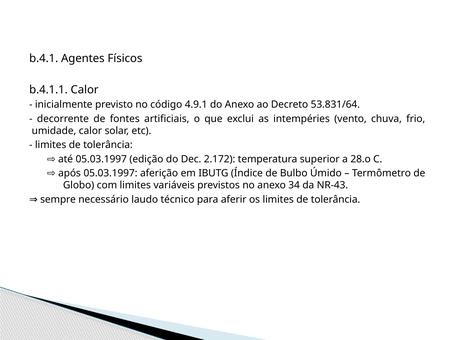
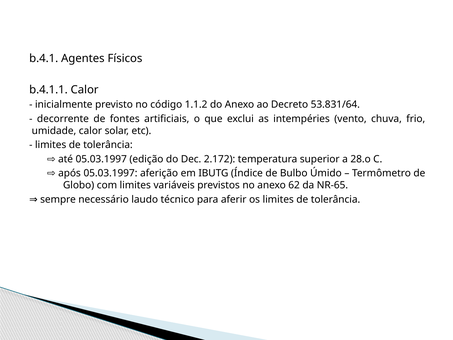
4.9.1: 4.9.1 -> 1.1.2 (196, 105)
34: 34 -> 62 (294, 185)
NR-43: NR-43 -> NR-65 (332, 185)
